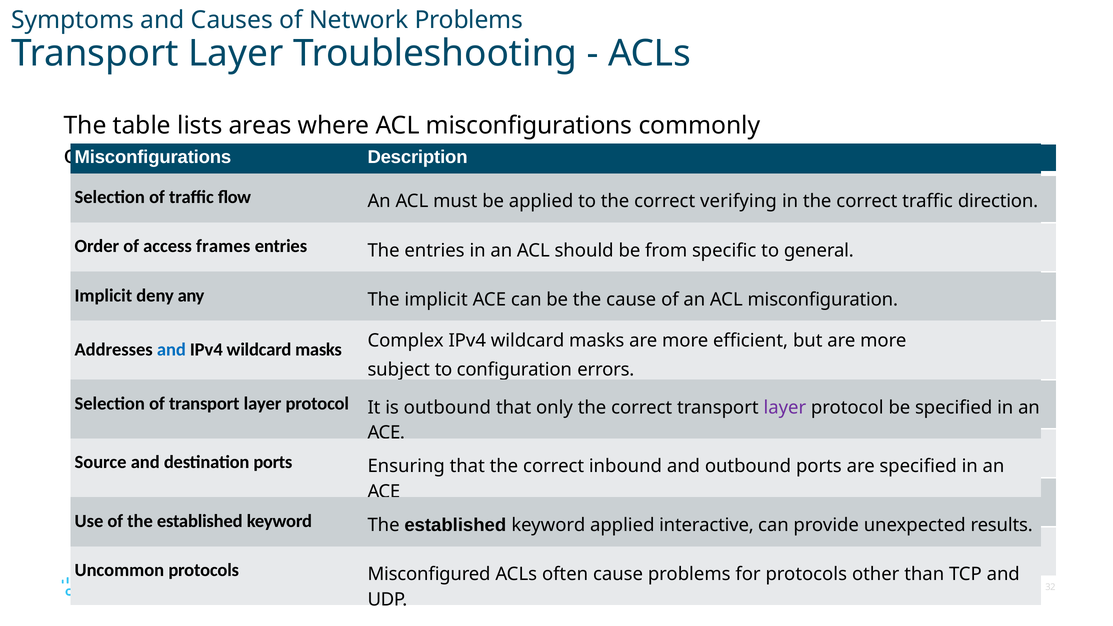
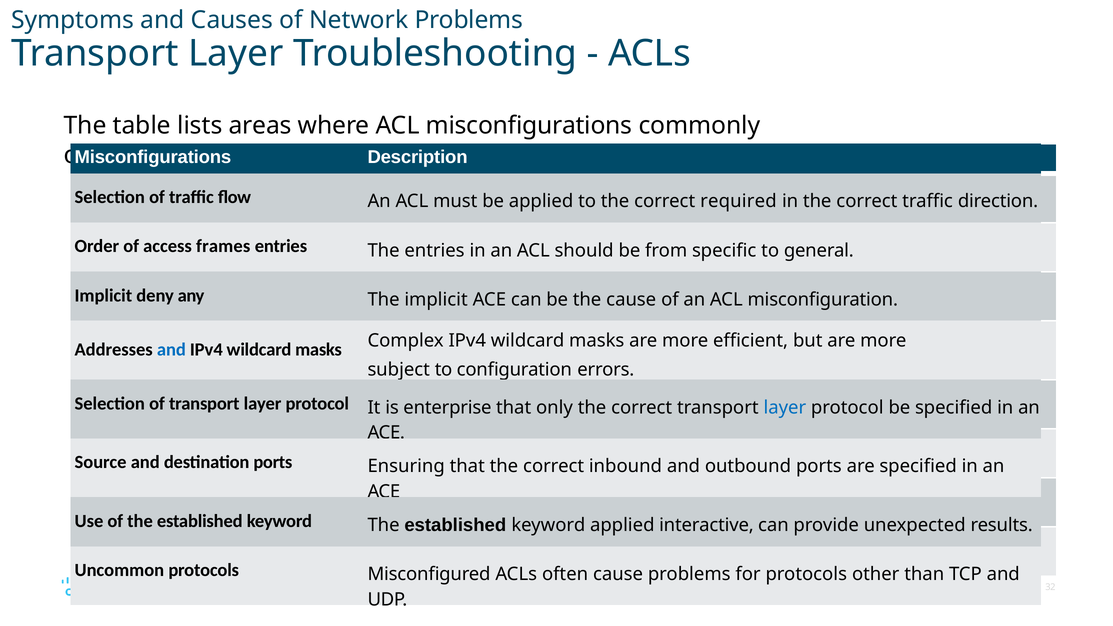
verifying: verifying -> required (738, 201)
is outbound: outbound -> enterprise (447, 408)
layer colour: purple -> blue (785, 408)
